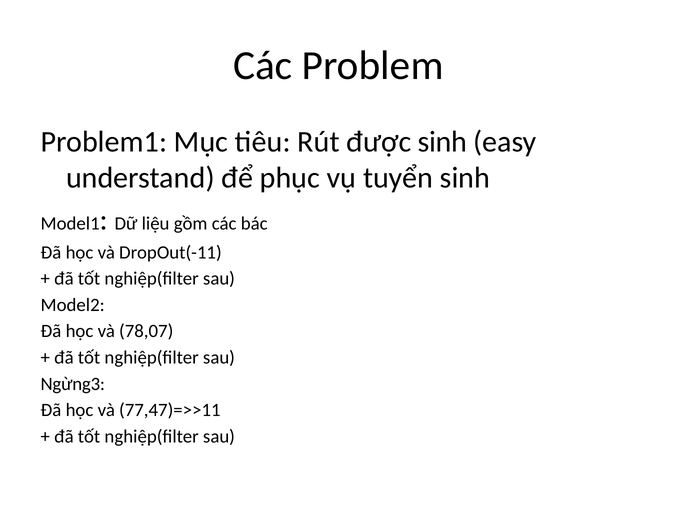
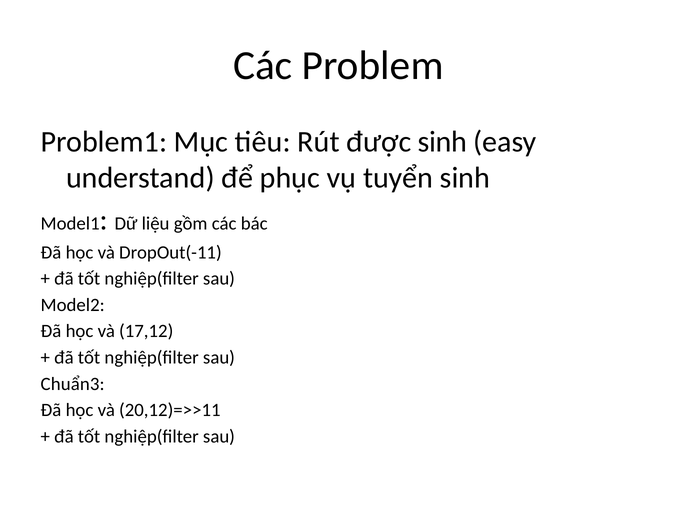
78,07: 78,07 -> 17,12 (146, 332)
Ngừng3: Ngừng3 -> Chuẩn3 (73, 385)
77,47)=>>11: 77,47)=>>11 -> 20,12)=>>11 (170, 411)
